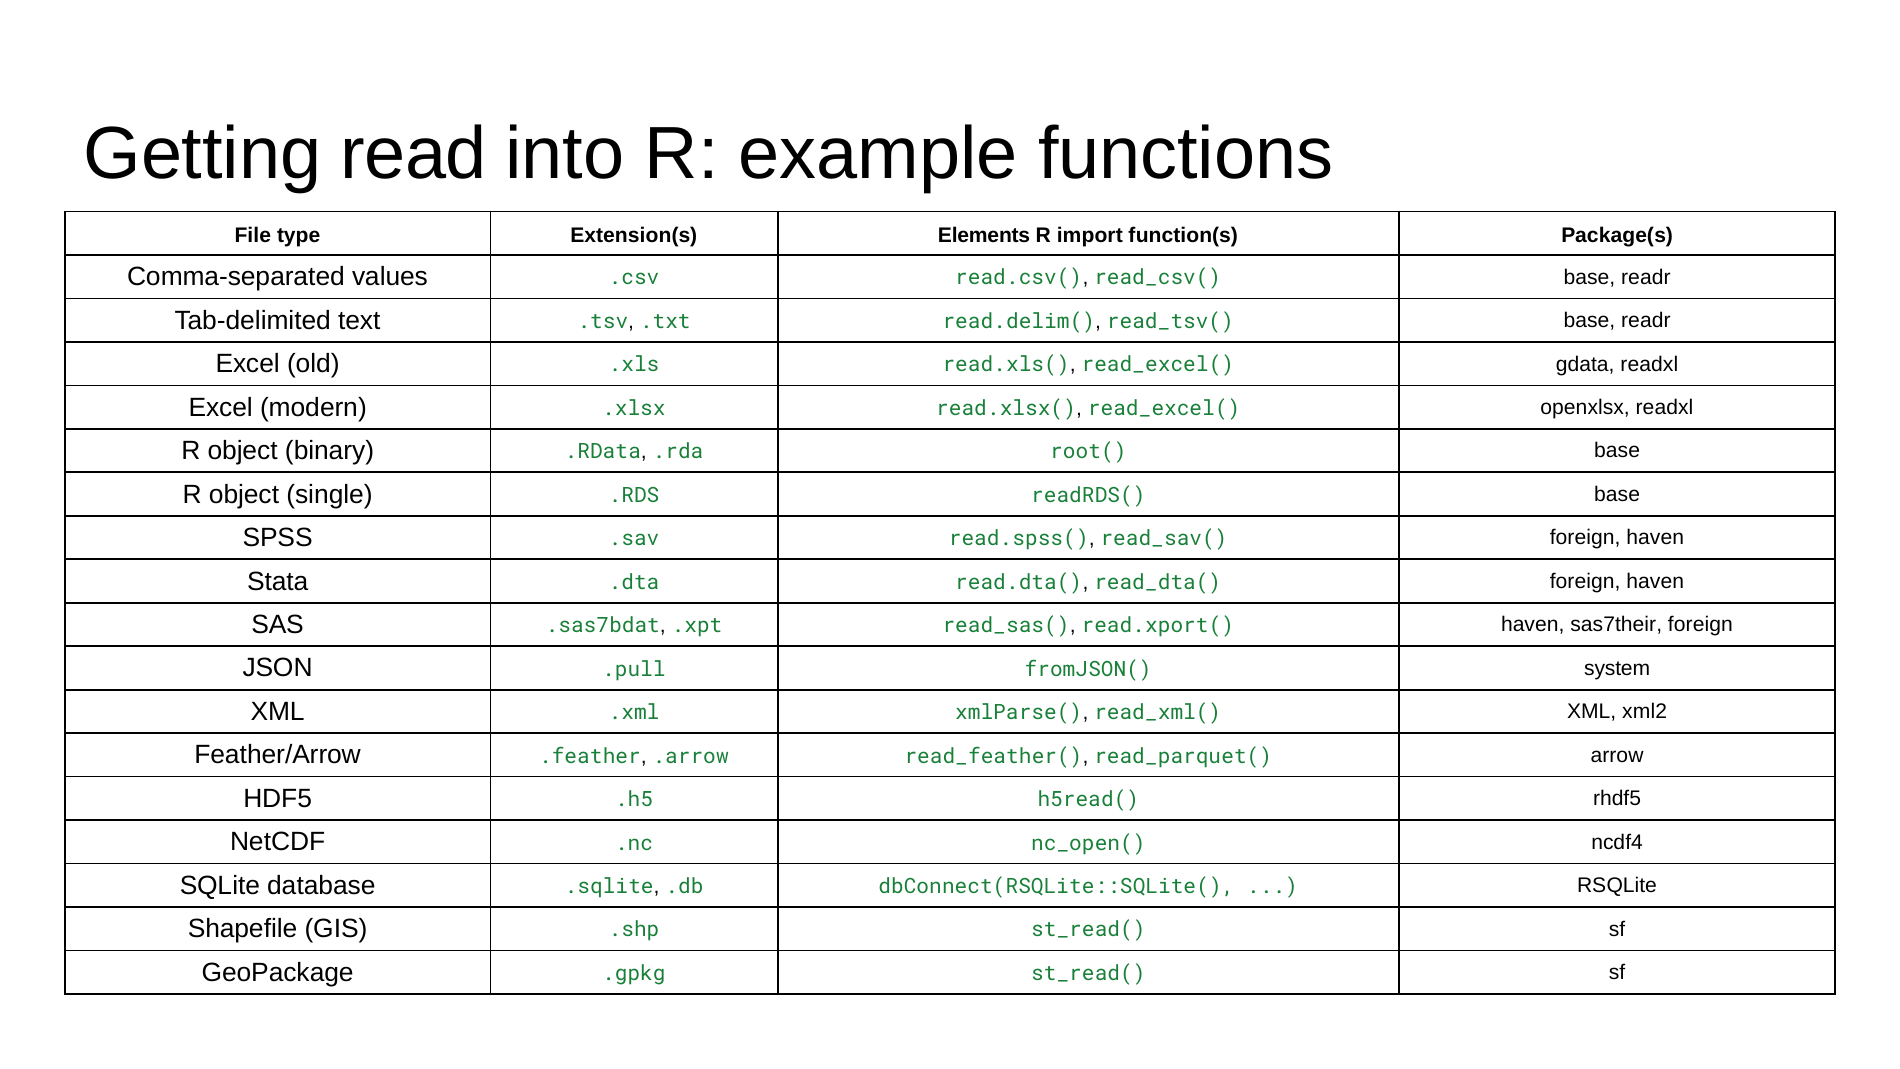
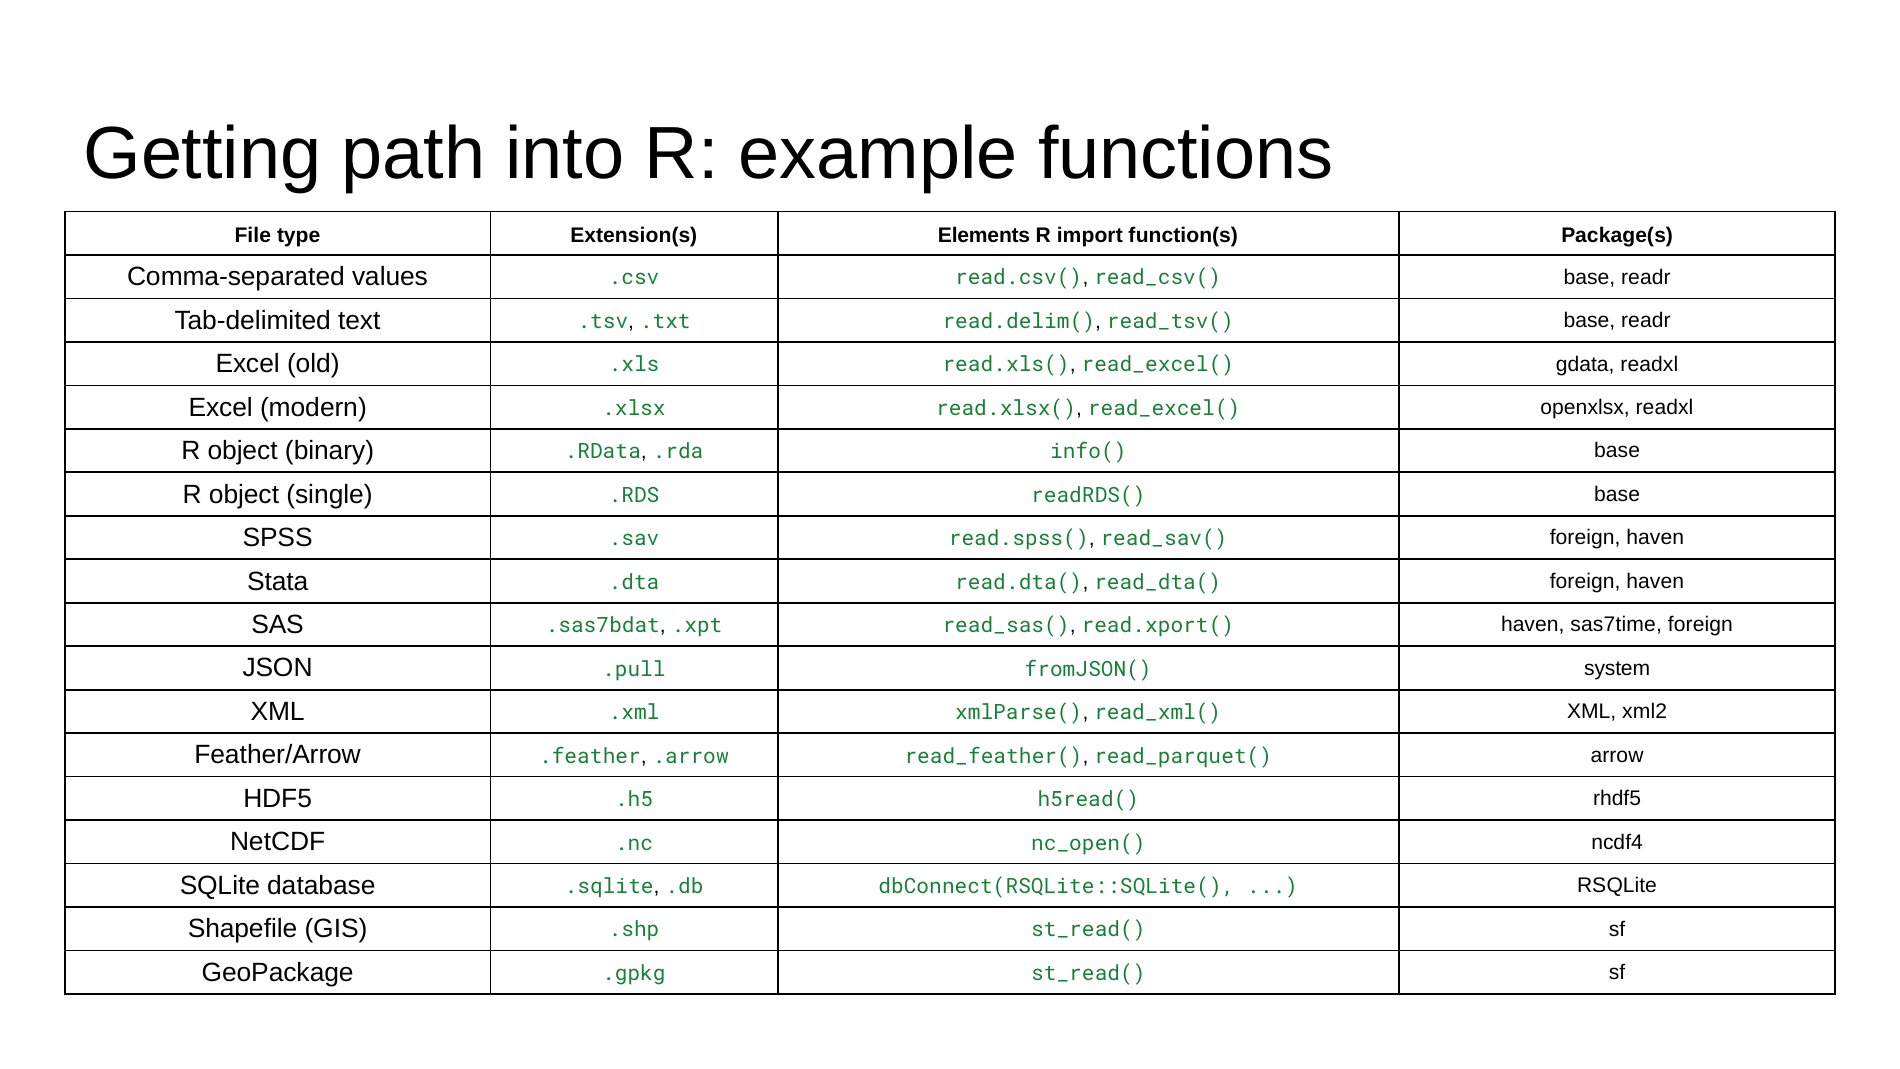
read: read -> path (413, 154)
root(: root( -> info( (1088, 452)
sas7their: sas7their -> sas7time (1616, 625)
